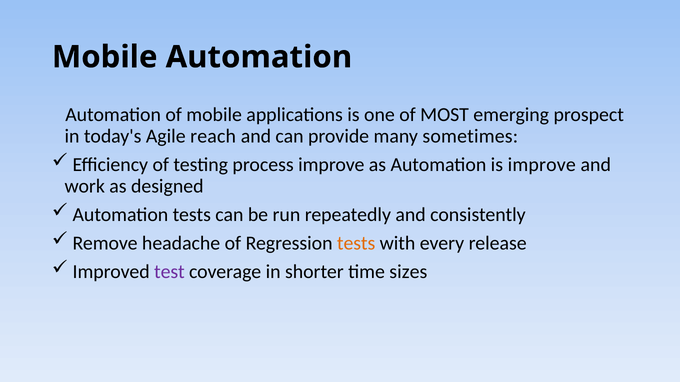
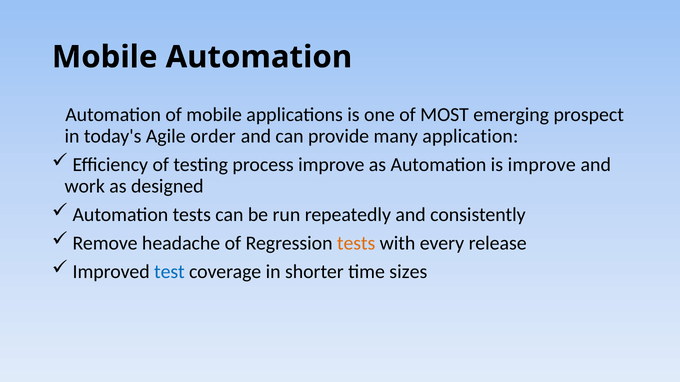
reach: reach -> order (213, 136)
sometimes: sometimes -> application (470, 136)
test colour: purple -> blue (169, 272)
